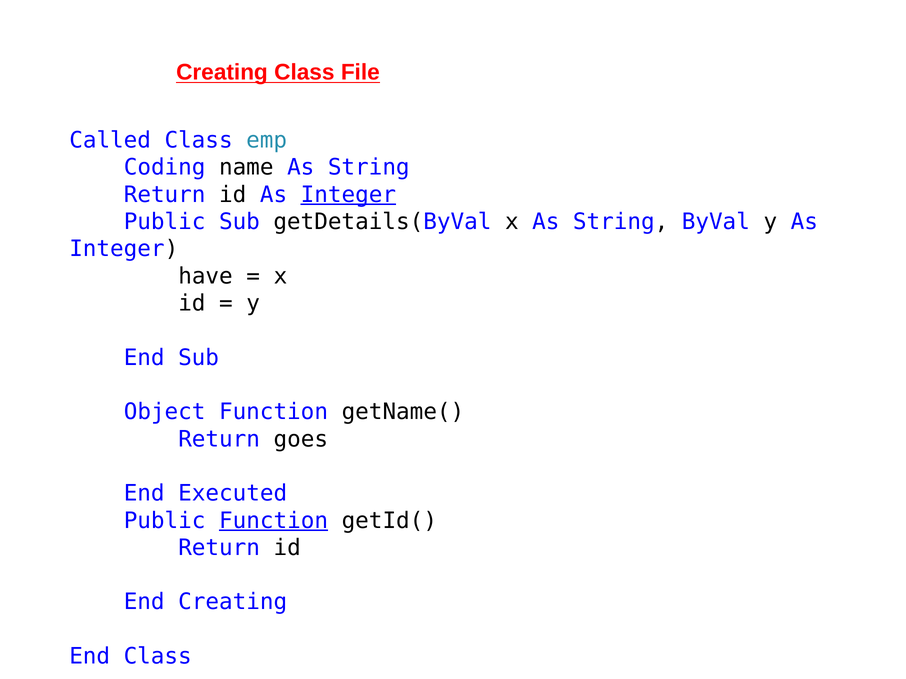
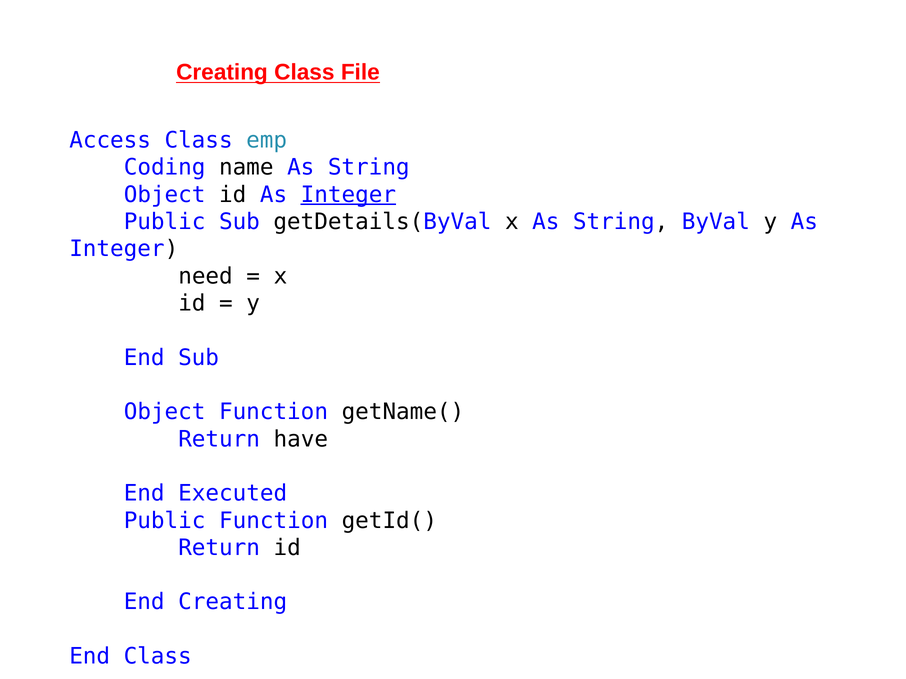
Called: Called -> Access (110, 140)
Return: Return -> Object (165, 195)
have: have -> need (205, 276)
goes: goes -> have (301, 439)
Function underline: present -> none (274, 521)
